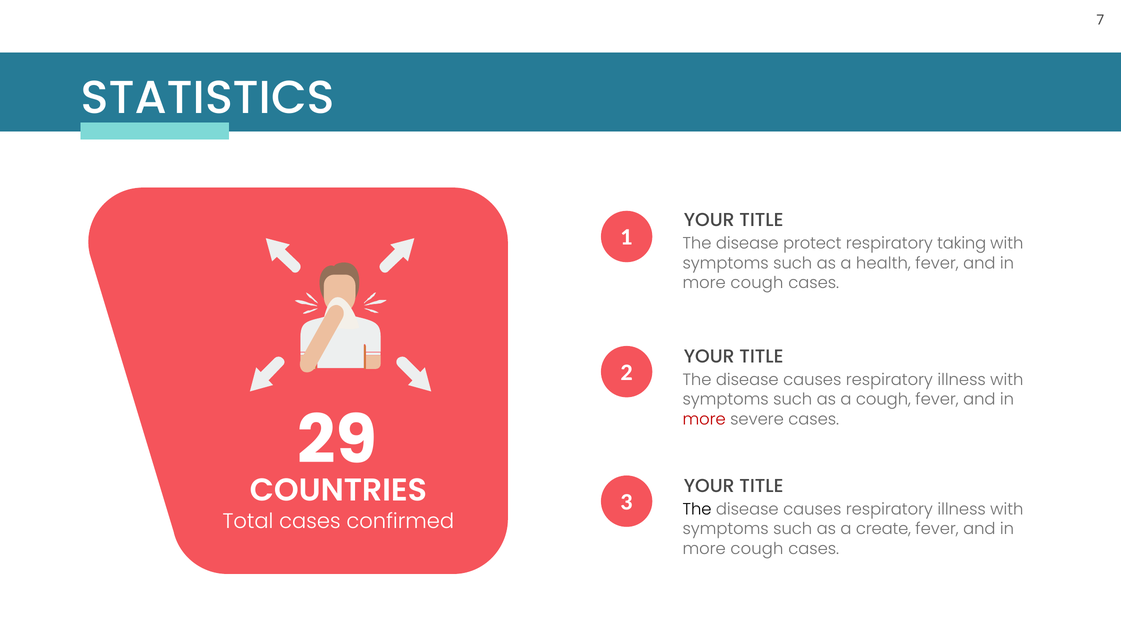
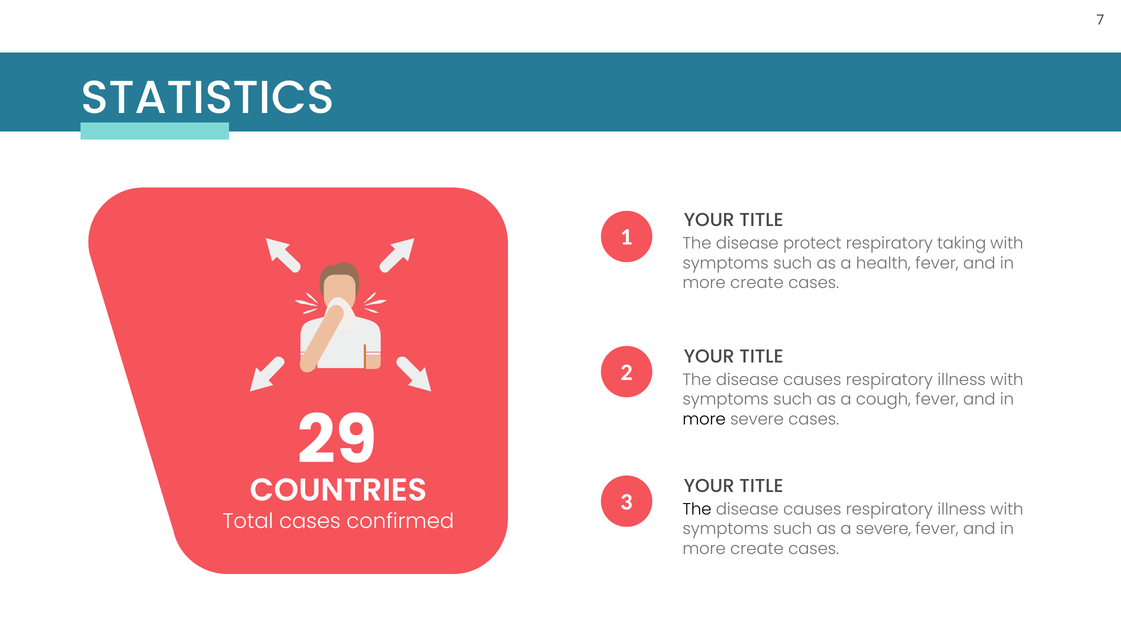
cough: cough -> create (757, 283)
more colour: red -> black (704, 419)
a create: create -> severe (884, 529)
cough: cough -> create (757, 548)
